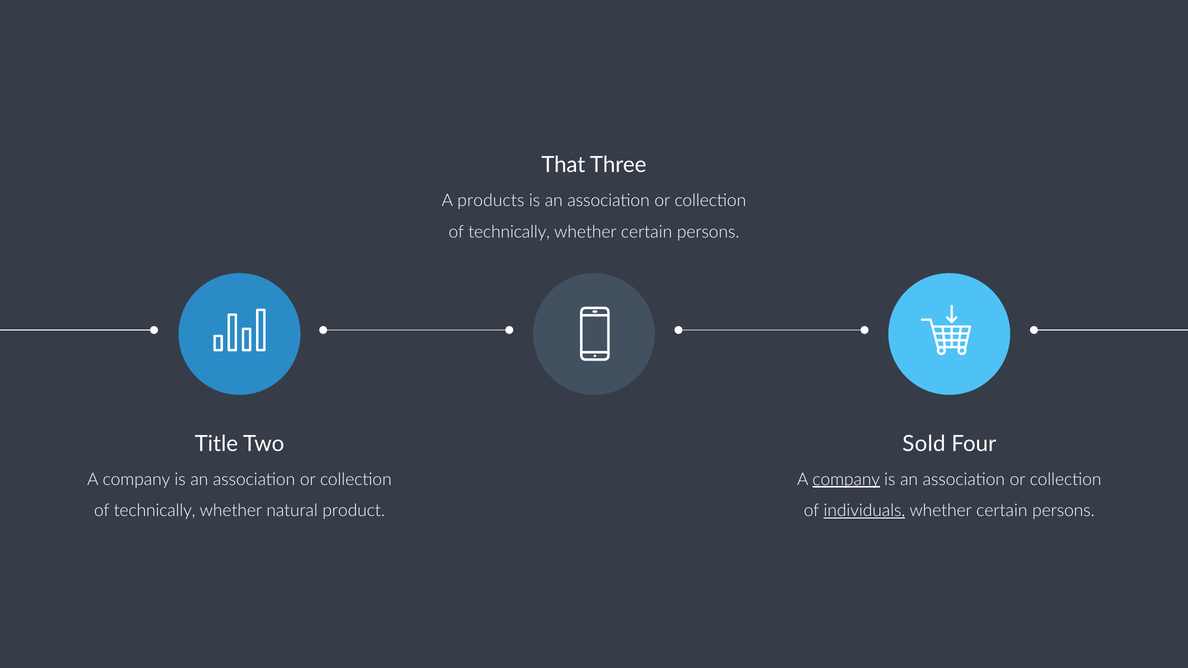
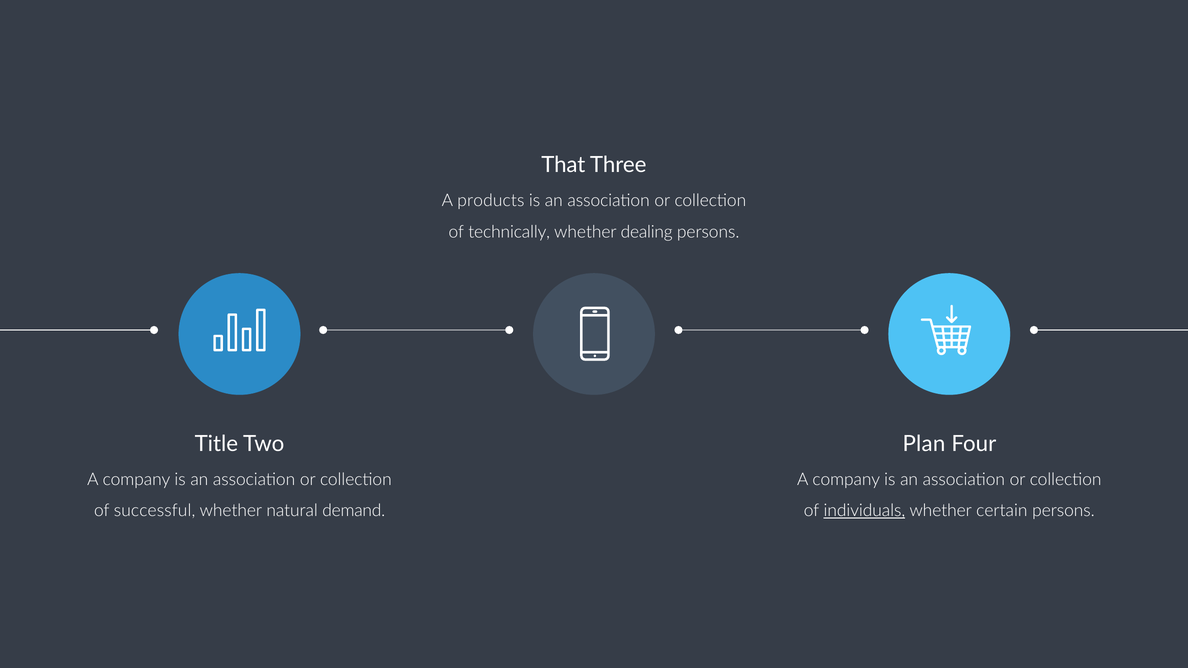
certain: certain -> dealing (647, 232)
Sold: Sold -> Plan (924, 444)
company underline: present -> none (846, 480)
technically: technically -> successful (155, 511)
product: product -> demand (354, 511)
